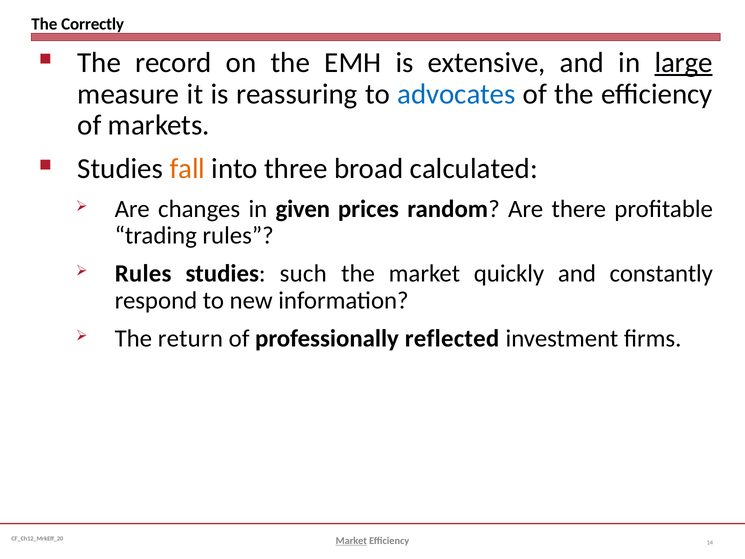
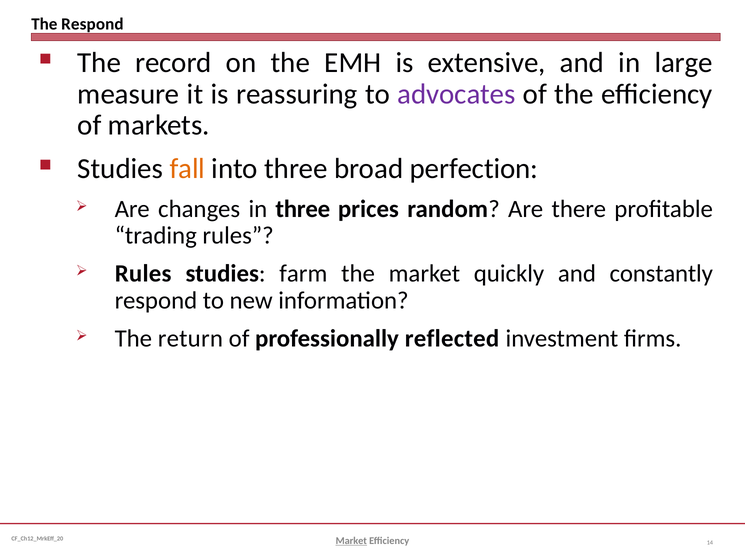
The Correctly: Correctly -> Respond (92, 24)
large underline: present -> none (684, 63)
advocates colour: blue -> purple (456, 94)
calculated: calculated -> perfection (474, 169)
in given: given -> three (303, 209)
such: such -> farm (303, 274)
